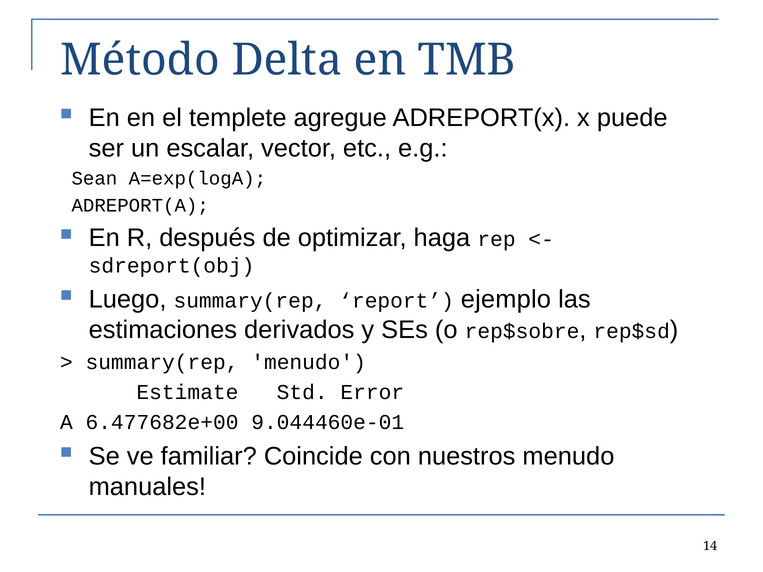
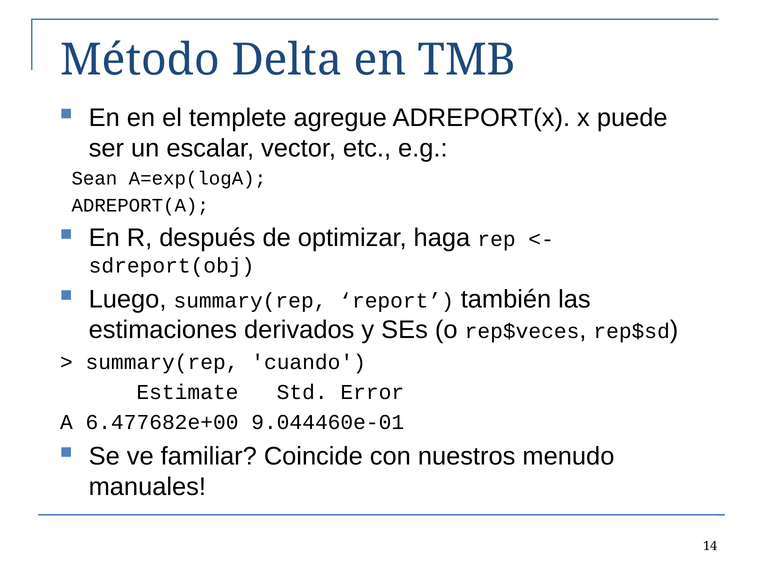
ejemplo: ejemplo -> también (506, 300)
rep$sobre: rep$sobre -> rep$veces (522, 331)
summary(rep menudo: menudo -> cuando (309, 362)
